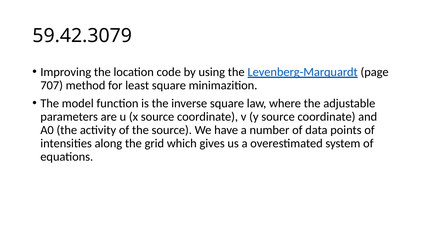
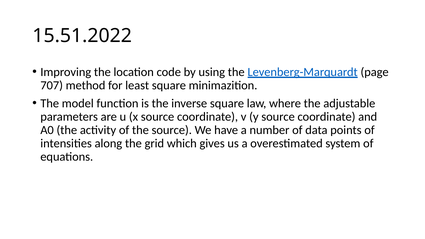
59.42.3079: 59.42.3079 -> 15.51.2022 (82, 36)
